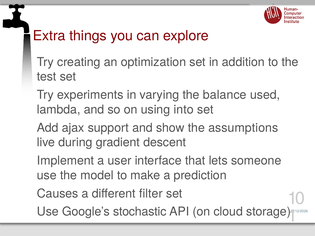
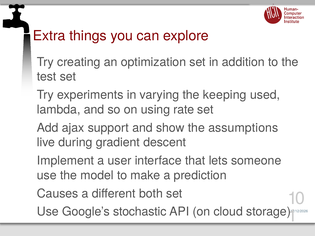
balance: balance -> keeping (225, 95)
into: into -> rate (184, 110)
filter: filter -> both (151, 194)
